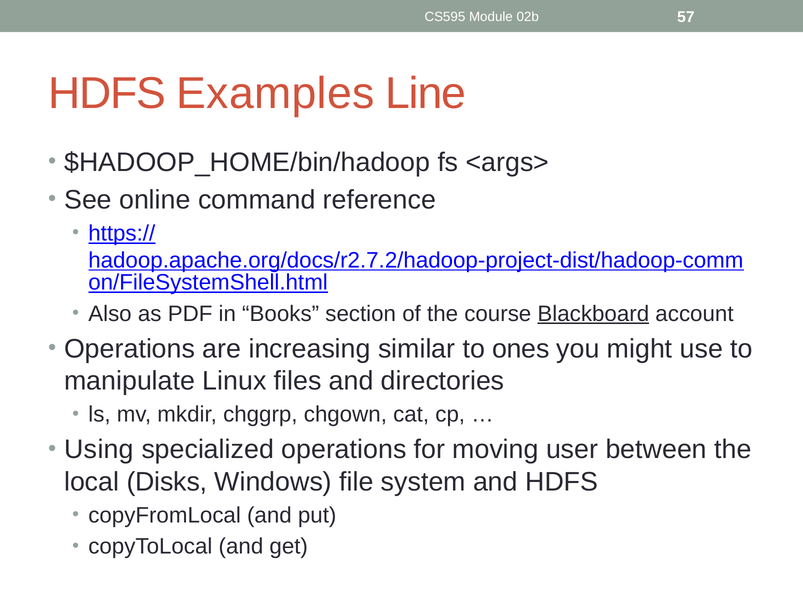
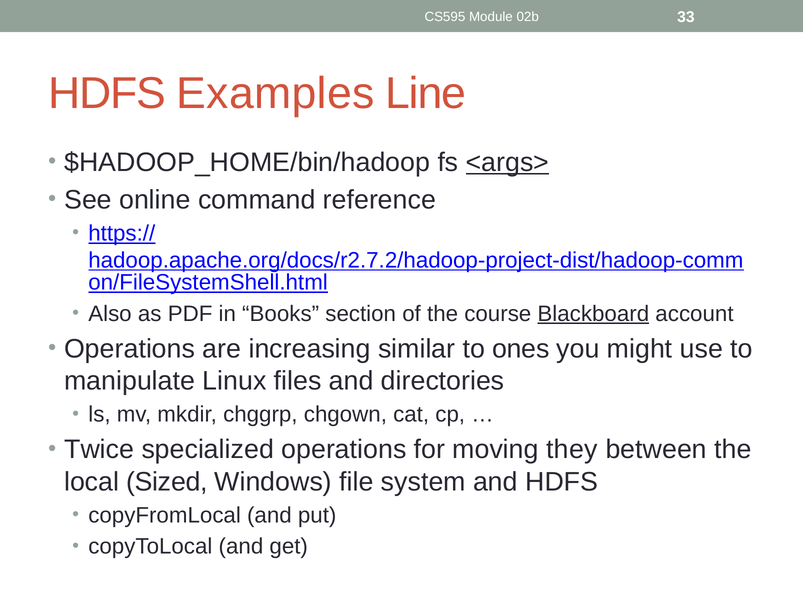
57: 57 -> 33 (686, 17)
<args> underline: none -> present (507, 162)
Using: Using -> Twice (99, 450)
user: user -> they (572, 450)
Disks: Disks -> Sized (167, 482)
